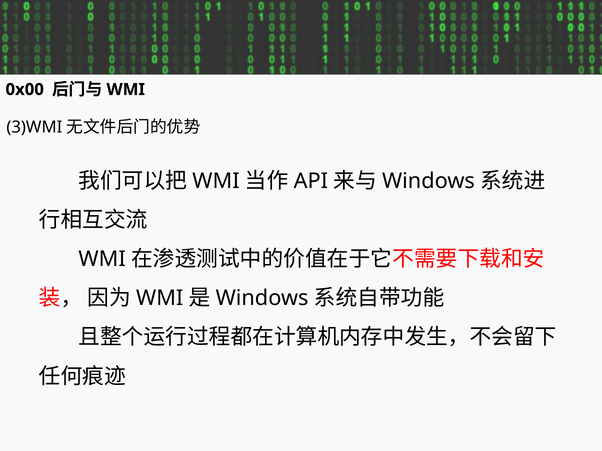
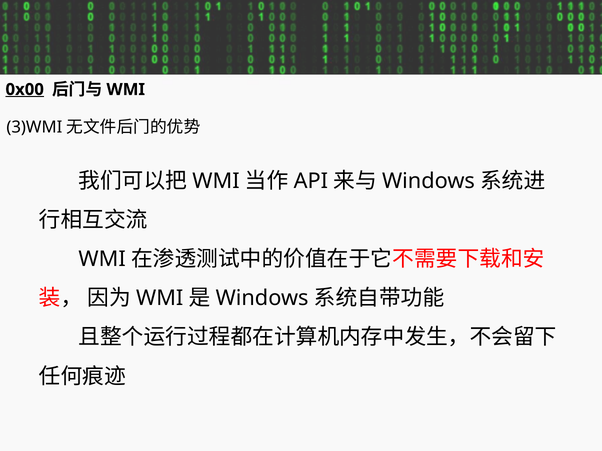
0x00 underline: none -> present (25, 90)
